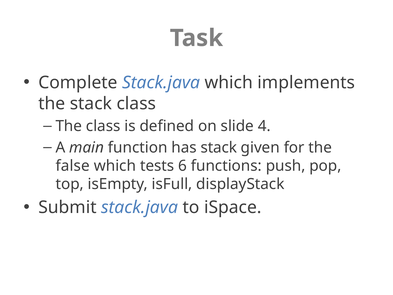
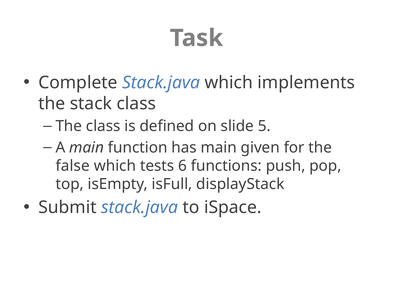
4: 4 -> 5 (264, 126)
has stack: stack -> main (219, 147)
